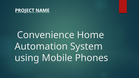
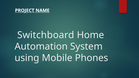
Convenience: Convenience -> Switchboard (46, 35)
